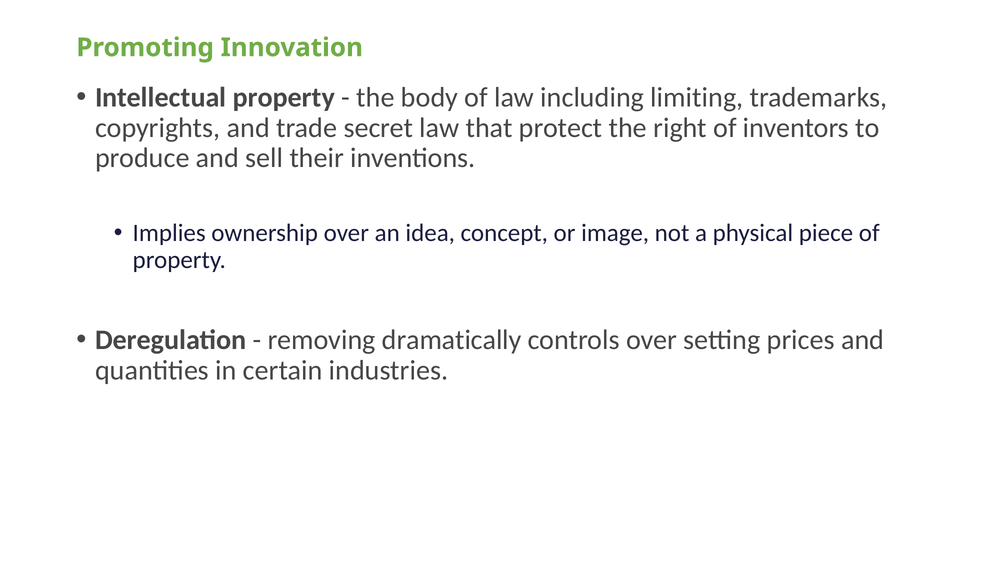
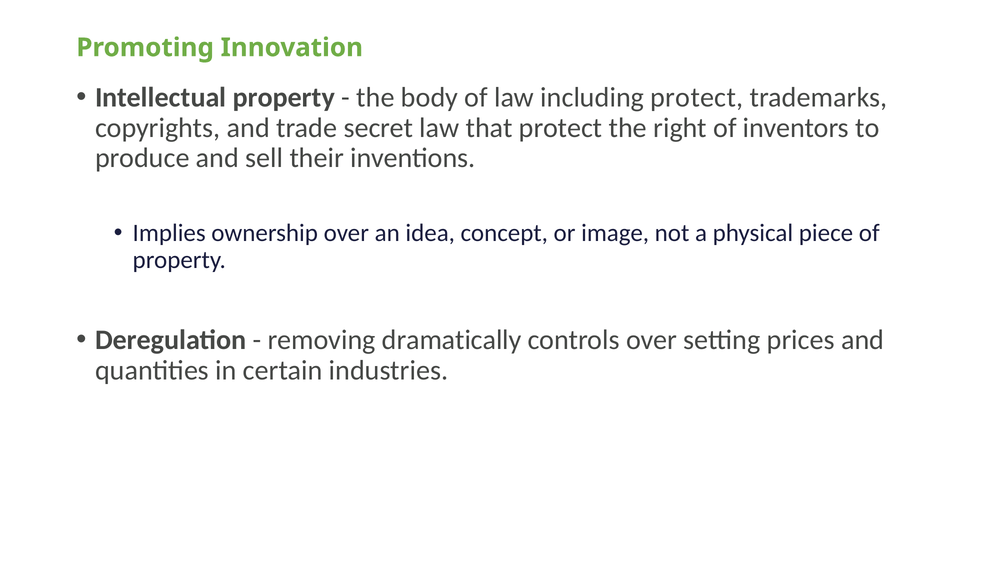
including limiting: limiting -> protect (697, 97)
